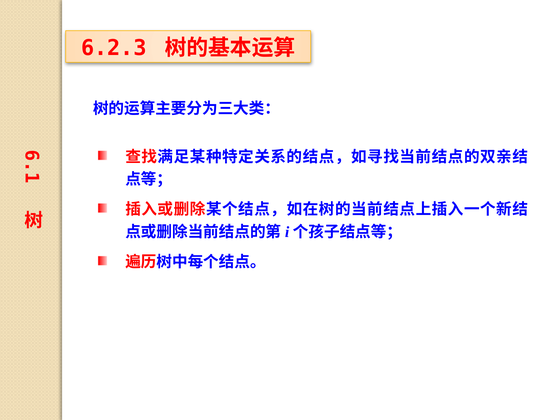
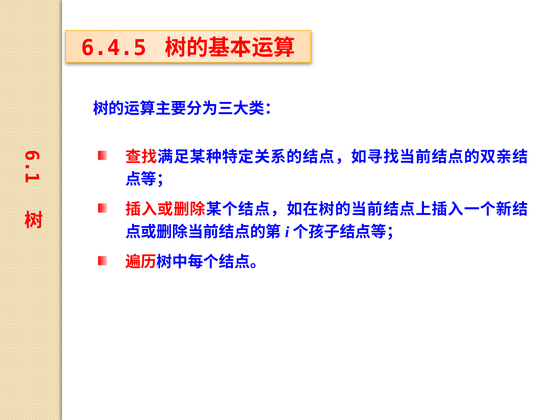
6.2.3: 6.2.3 -> 6.4.5 (114, 48)
